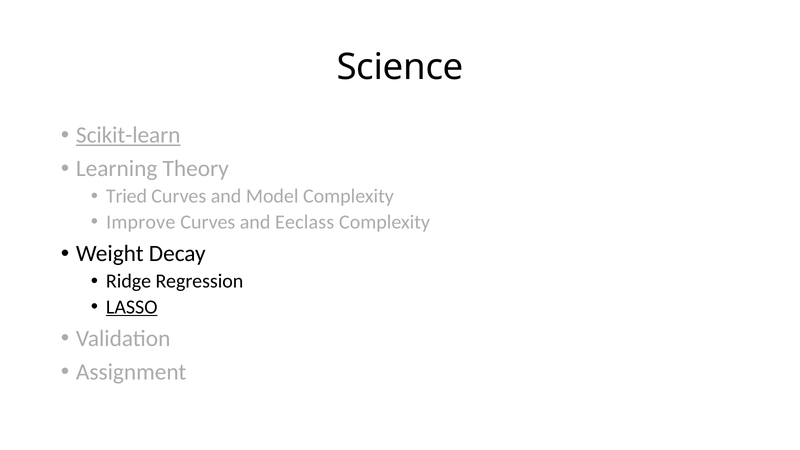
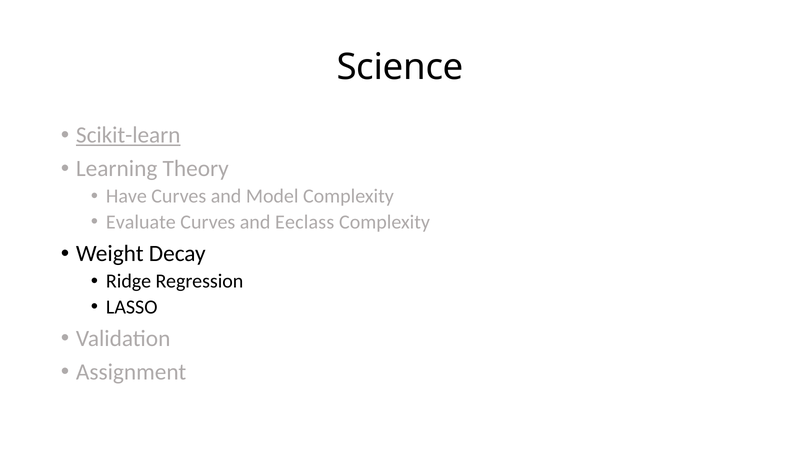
Tried: Tried -> Have (126, 196)
Improve: Improve -> Evaluate (141, 222)
LASSO underline: present -> none (132, 307)
